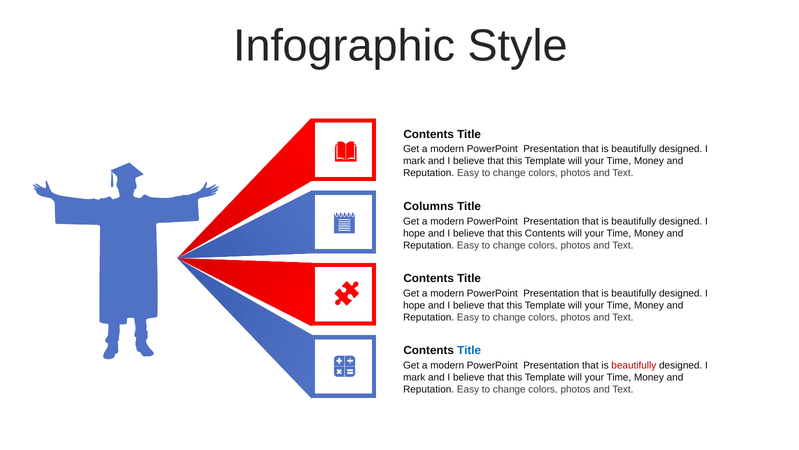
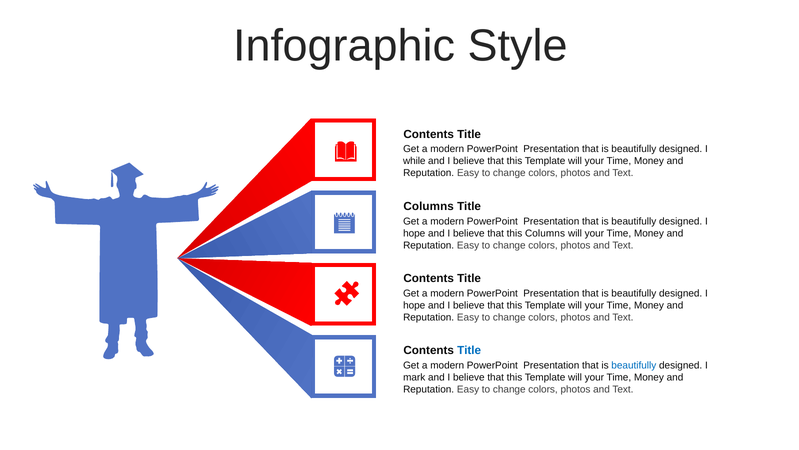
mark: mark -> while (414, 161)
this Contents: Contents -> Columns (545, 233)
beautifully colour: red -> blue (634, 365)
